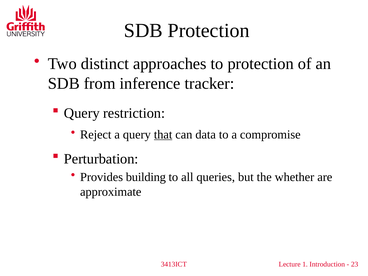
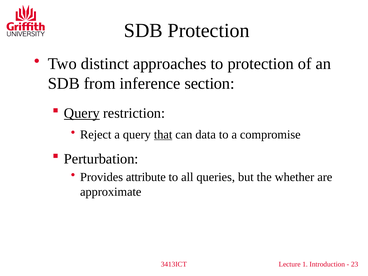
tracker: tracker -> section (210, 83)
Query underline: none -> present (82, 113)
building: building -> attribute (146, 177)
